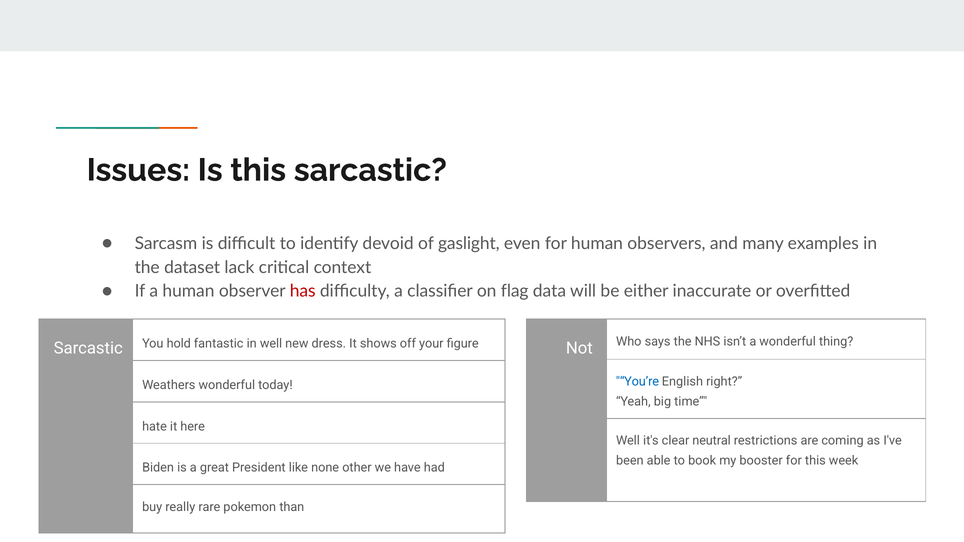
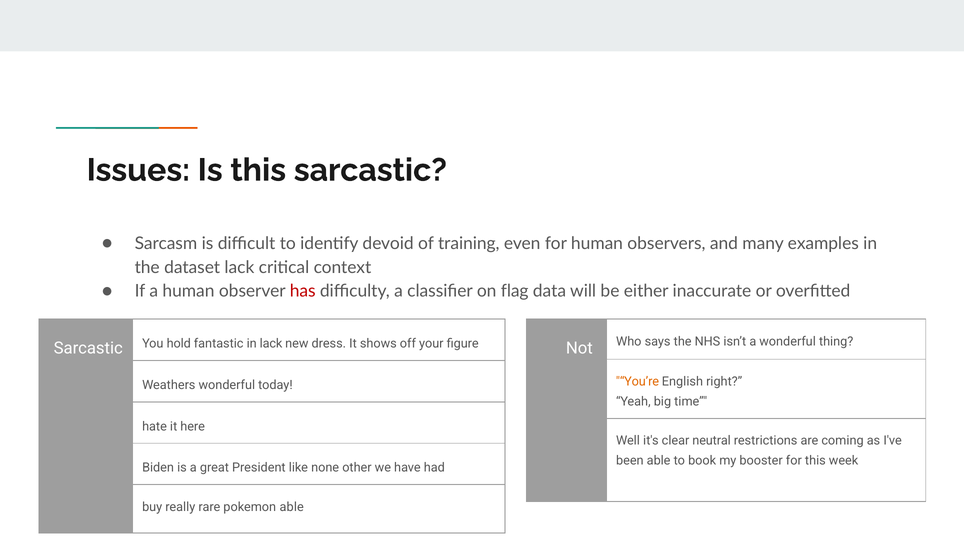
gaslight: gaslight -> training (469, 244)
in well: well -> lack (271, 344)
You’re colour: blue -> orange (637, 382)
pokemon than: than -> able (292, 507)
